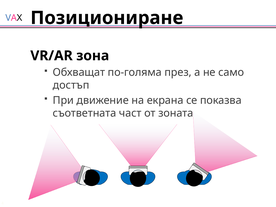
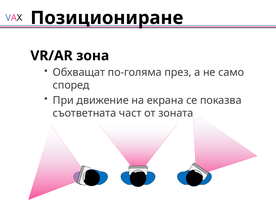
достъп: достъп -> според (71, 85)
